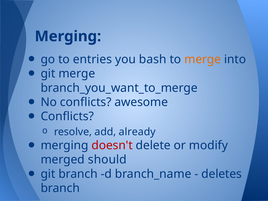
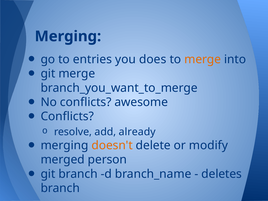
bash: bash -> does (153, 59)
doesn't colour: red -> orange (112, 145)
should: should -> person (107, 160)
